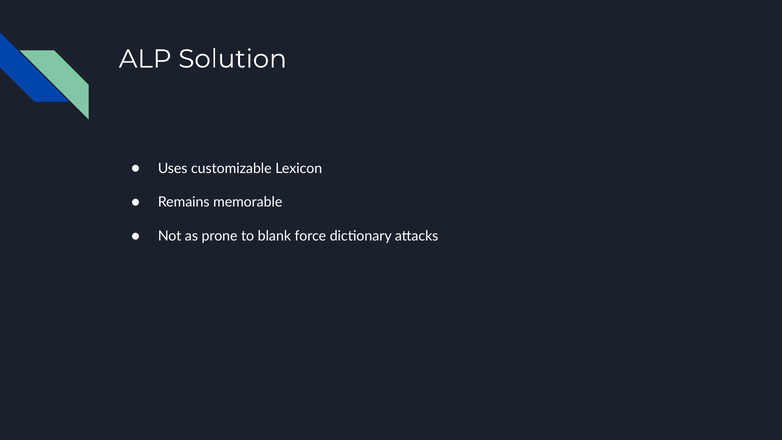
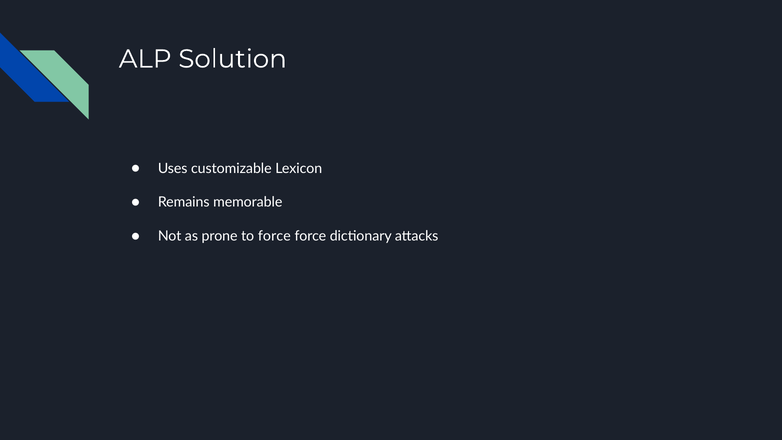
to blank: blank -> force (274, 236)
